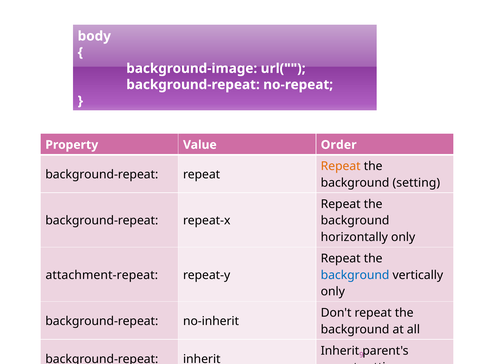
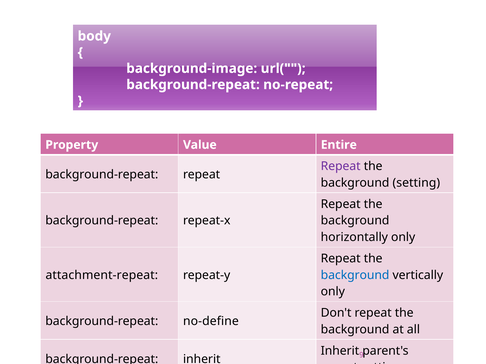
Order: Order -> Entire (339, 145)
Repeat colour: orange -> purple (341, 166)
no-inherit: no-inherit -> no-define (211, 322)
